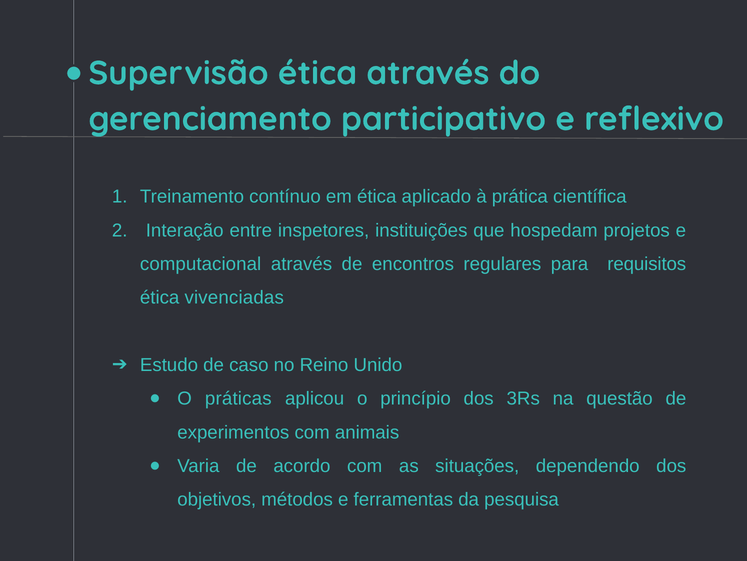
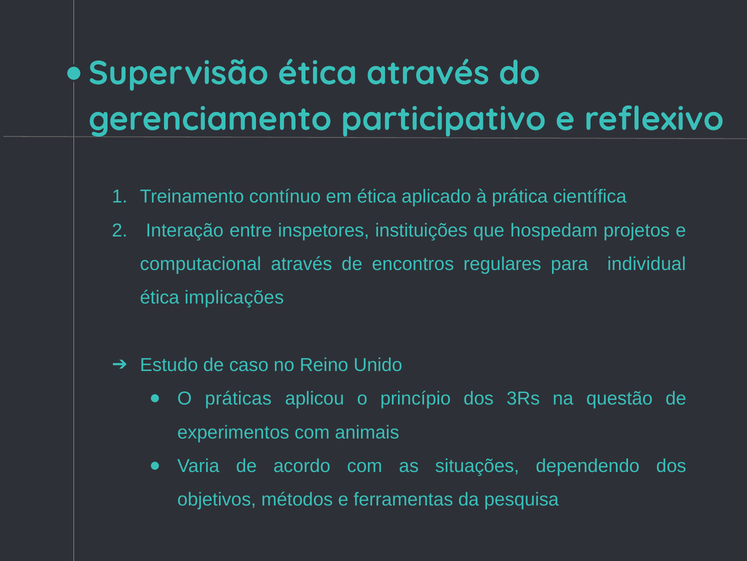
requisitos: requisitos -> individual (647, 264)
vivenciadas: vivenciadas -> implicações (234, 297)
